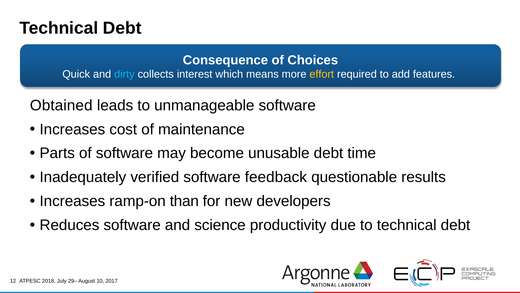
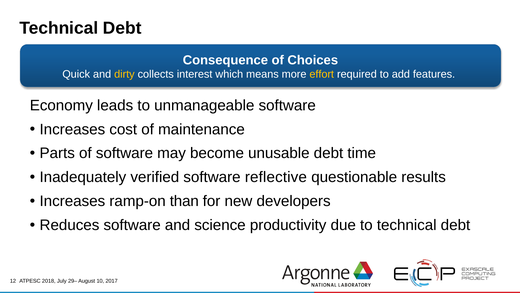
dirty colour: light blue -> yellow (124, 74)
Obtained: Obtained -> Economy (61, 105)
feedback: feedback -> reflective (276, 177)
